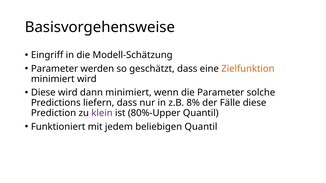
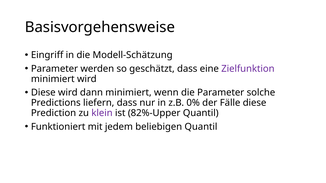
Zielfunktion colour: orange -> purple (248, 69)
8%: 8% -> 0% (193, 103)
80%-Upper: 80%-Upper -> 82%-Upper (154, 113)
